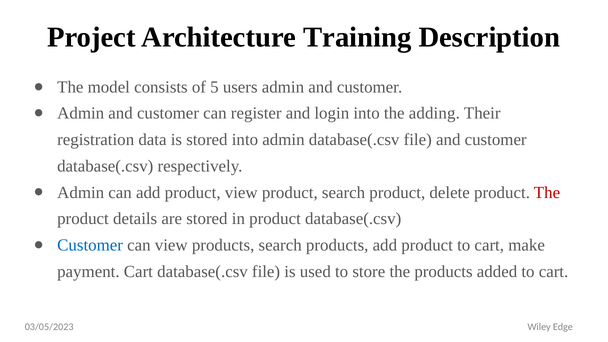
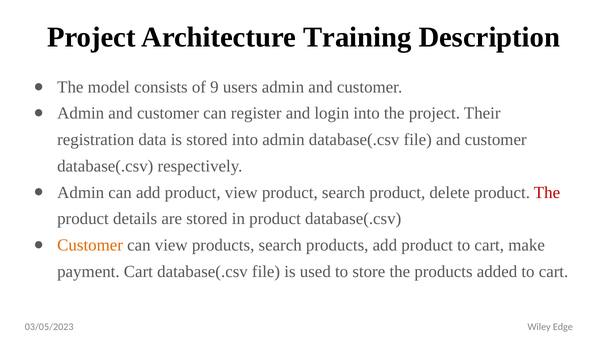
5: 5 -> 9 (214, 87)
the adding: adding -> project (434, 113)
Customer colour: blue -> orange (90, 245)
